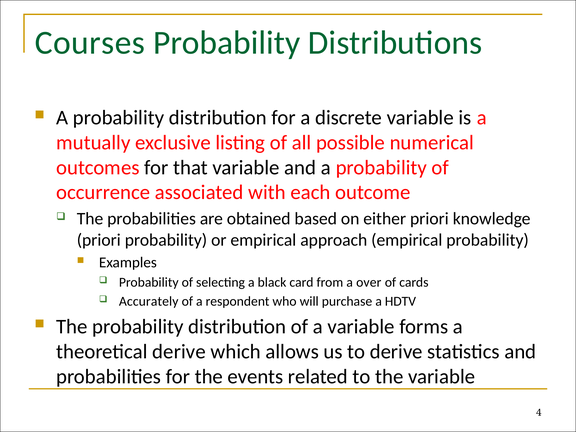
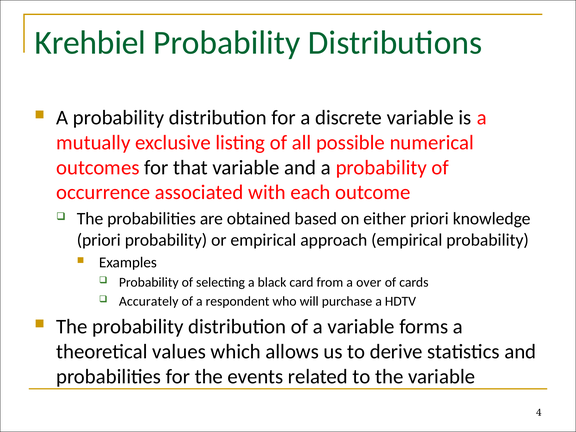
Courses: Courses -> Krehbiel (90, 43)
theoretical derive: derive -> values (179, 352)
